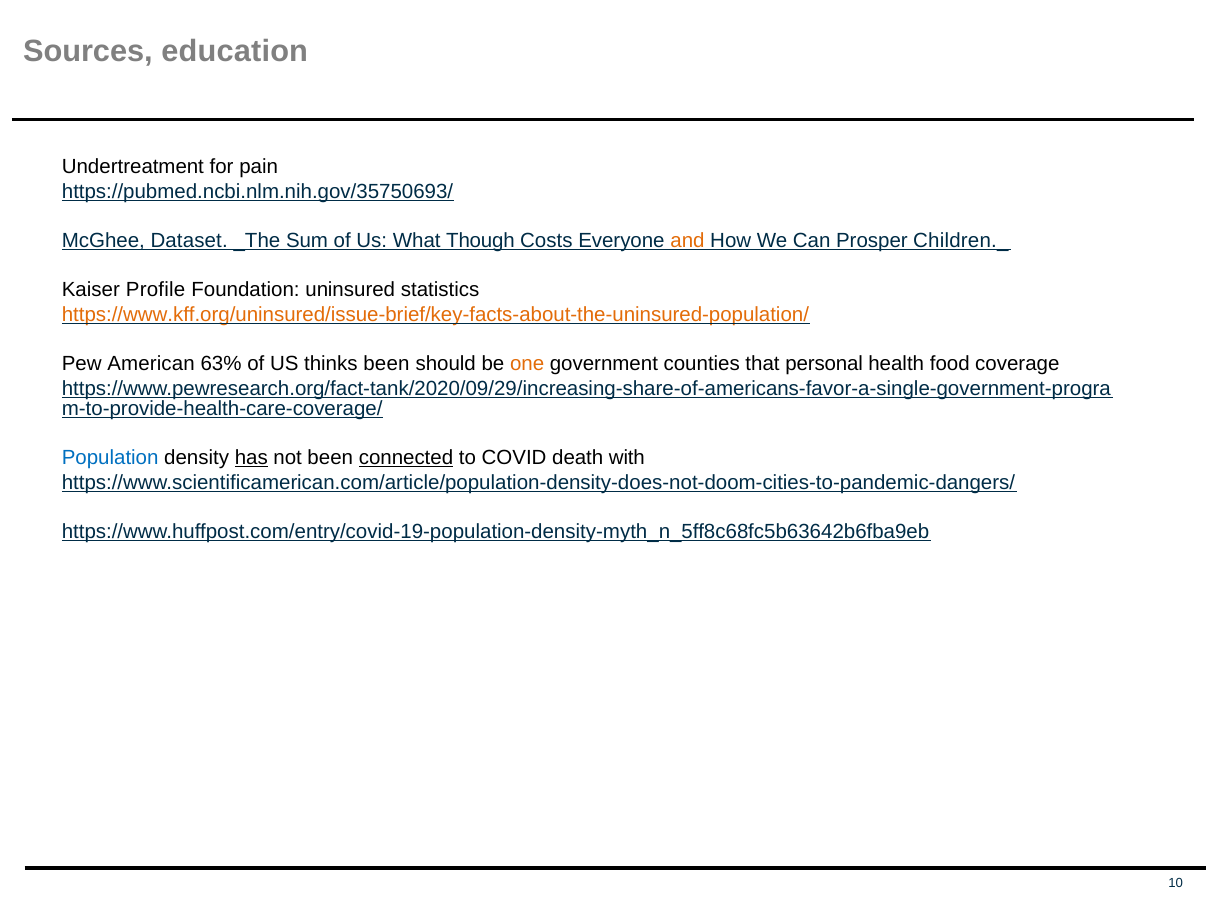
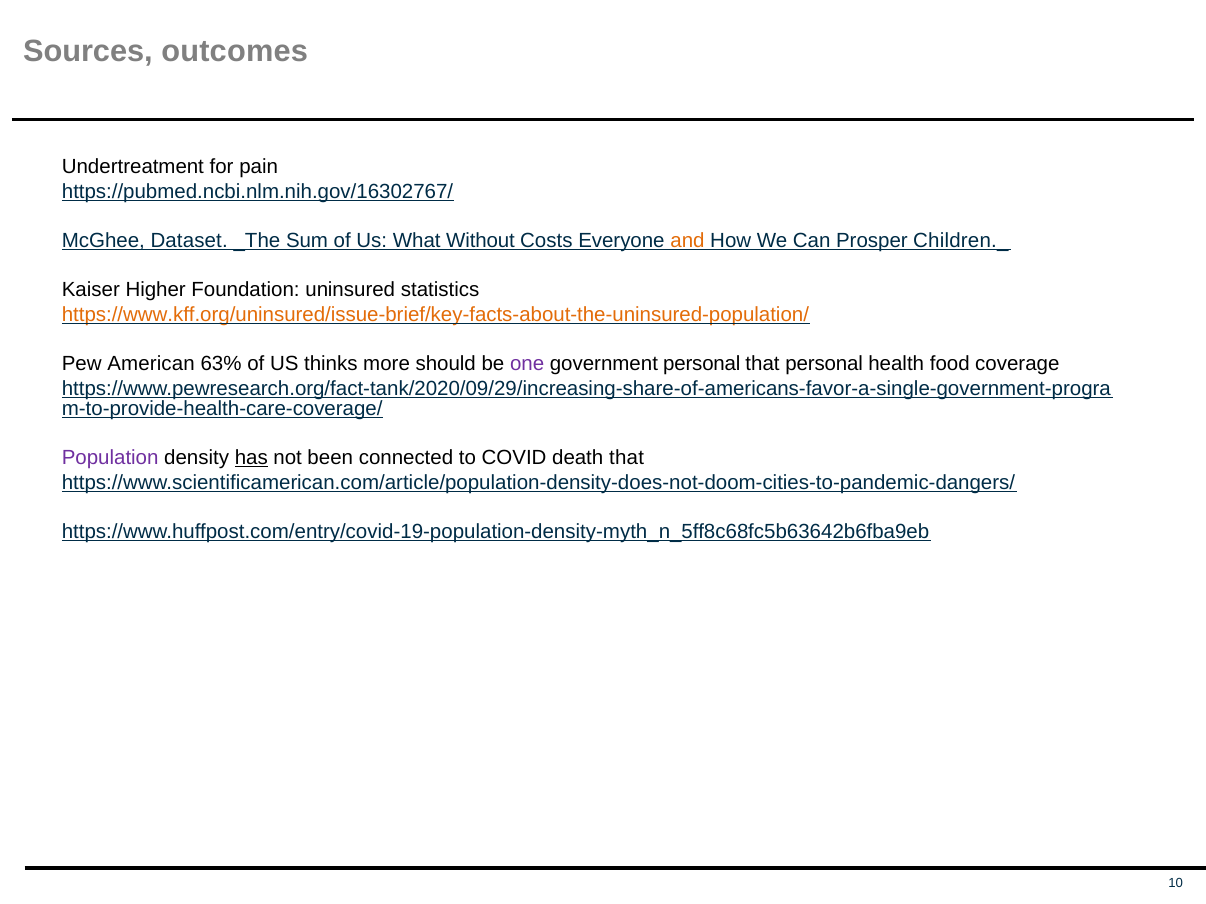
education: education -> outcomes (235, 52)
https://pubmed.ncbi.nlm.nih.gov/35750693/: https://pubmed.ncbi.nlm.nih.gov/35750693/ -> https://pubmed.ncbi.nlm.nih.gov/16302767/ (258, 192)
Though: Though -> Without (480, 241)
Profile: Profile -> Higher (156, 290)
thinks been: been -> more (387, 364)
one colour: orange -> purple (527, 364)
government counties: counties -> personal (702, 364)
Population colour: blue -> purple (110, 458)
connected underline: present -> none (406, 458)
death with: with -> that (627, 458)
